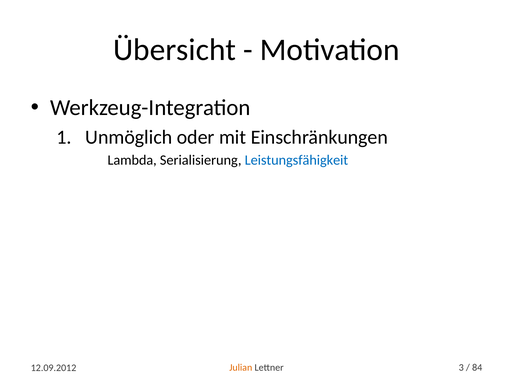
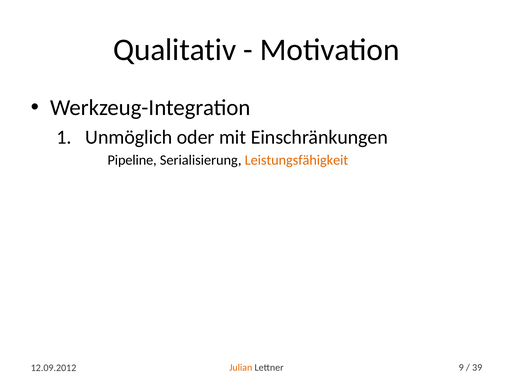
Übersicht: Übersicht -> Qualitativ (175, 50)
Lambda: Lambda -> Pipeline (132, 160)
Leistungsfähigkeit colour: blue -> orange (296, 160)
3: 3 -> 9 (461, 367)
84: 84 -> 39 (477, 367)
